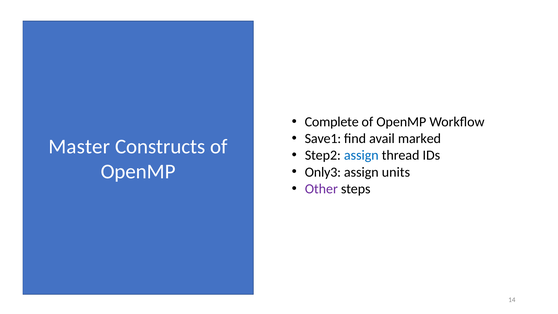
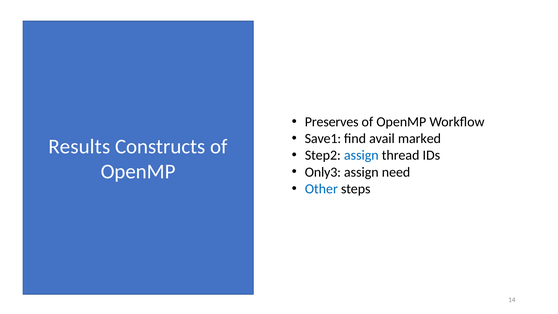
Complete: Complete -> Preserves (332, 122)
Master: Master -> Results (79, 146)
units: units -> need (396, 172)
Other colour: purple -> blue (321, 189)
